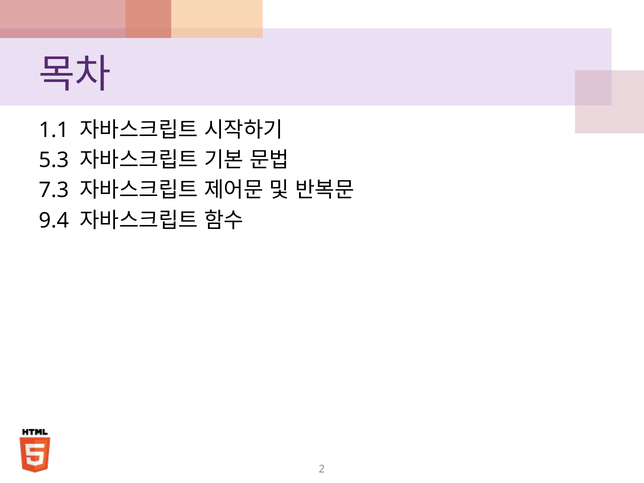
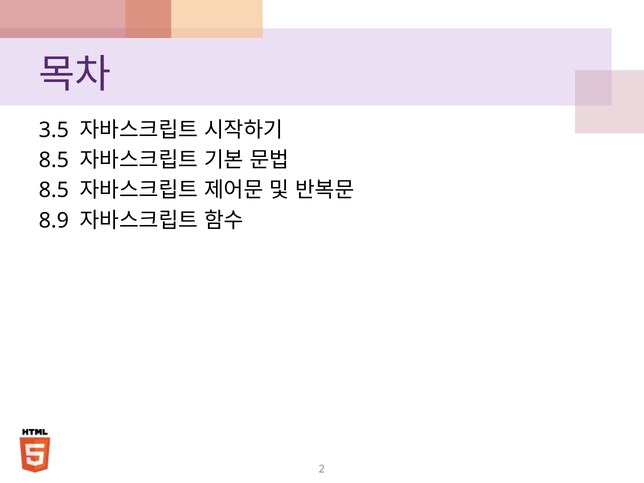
1.1: 1.1 -> 3.5 (54, 130)
5.3: 5.3 -> 8.5 (54, 160)
7.3: 7.3 -> 8.5 (54, 190)
9.4: 9.4 -> 8.9 (54, 220)
